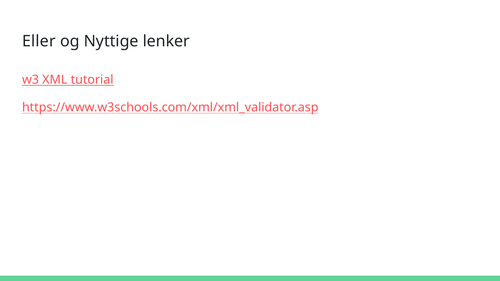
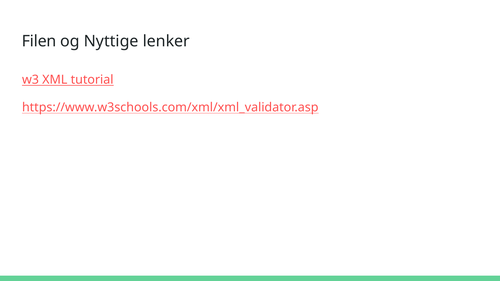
Eller: Eller -> Filen (39, 41)
